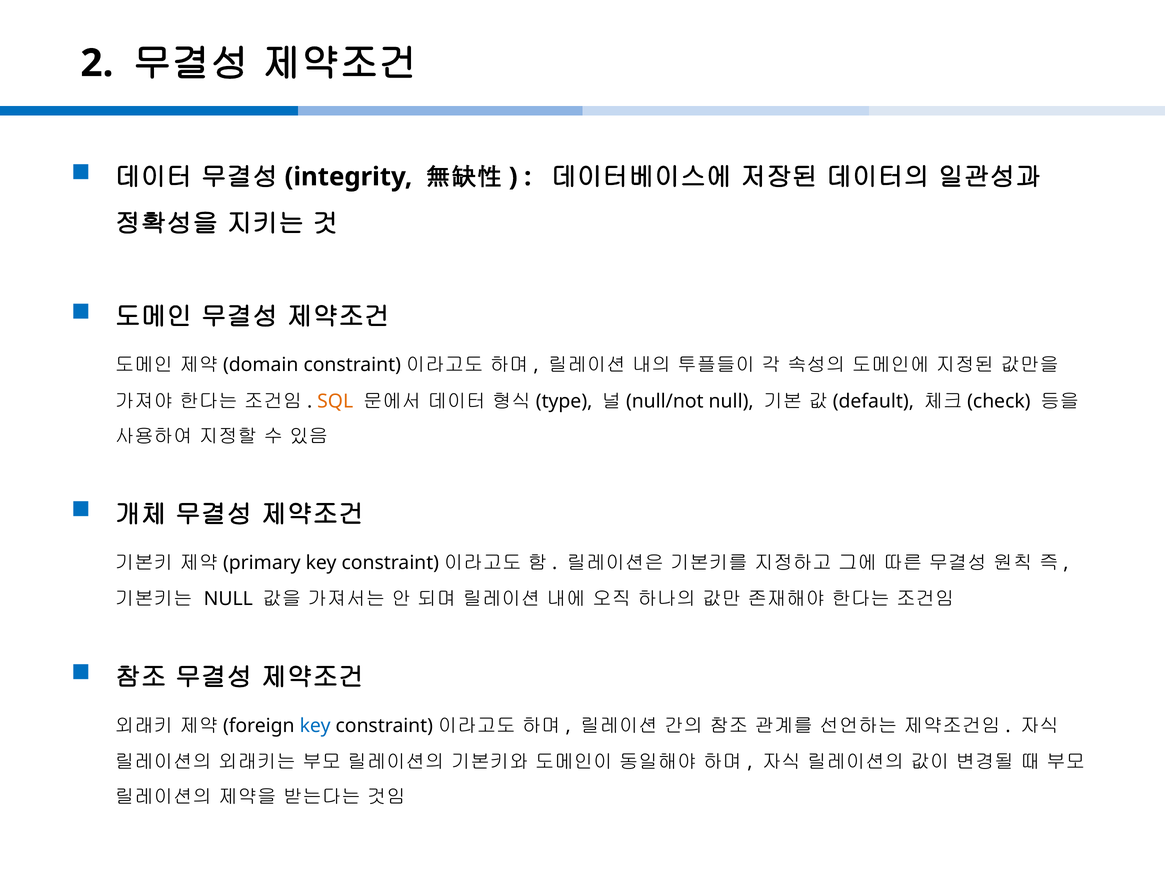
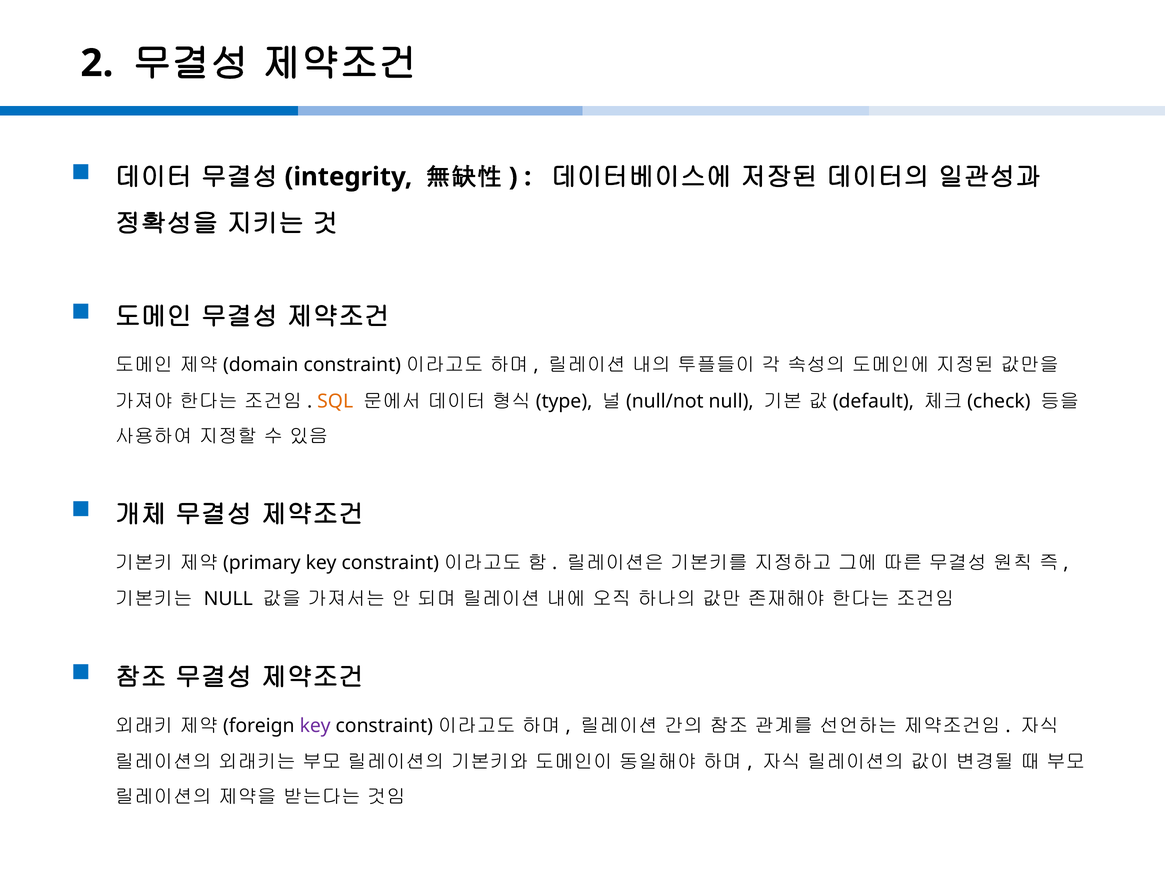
key colour: blue -> purple (315, 726)
